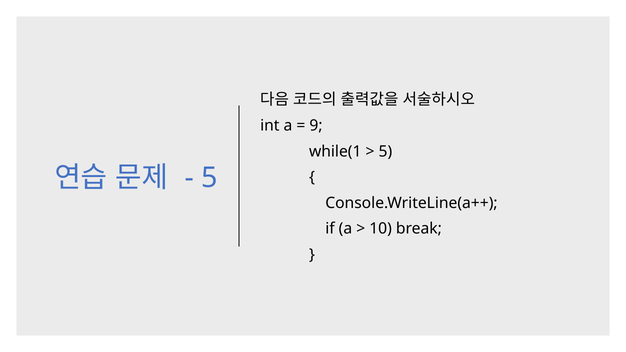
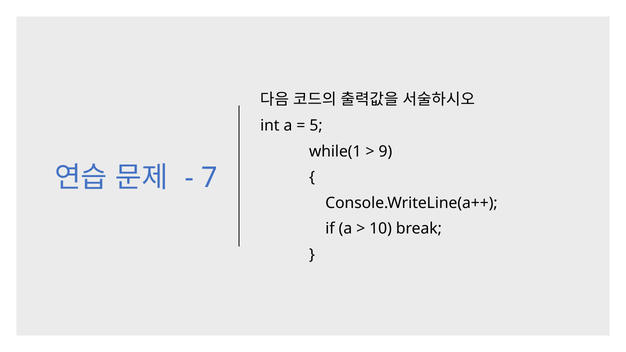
9: 9 -> 5 (316, 126)
5: 5 -> 9 (385, 151)
5: 5 -> 7 (210, 178)
